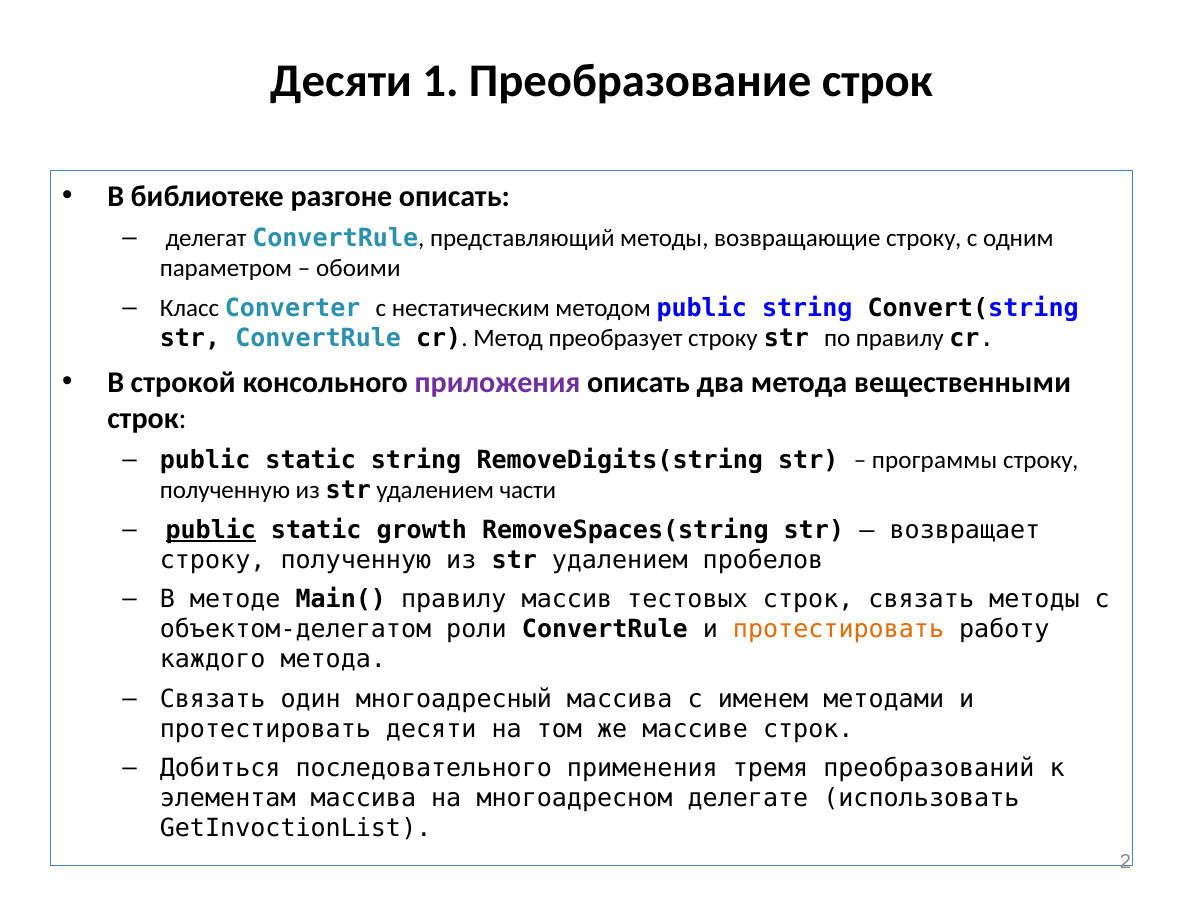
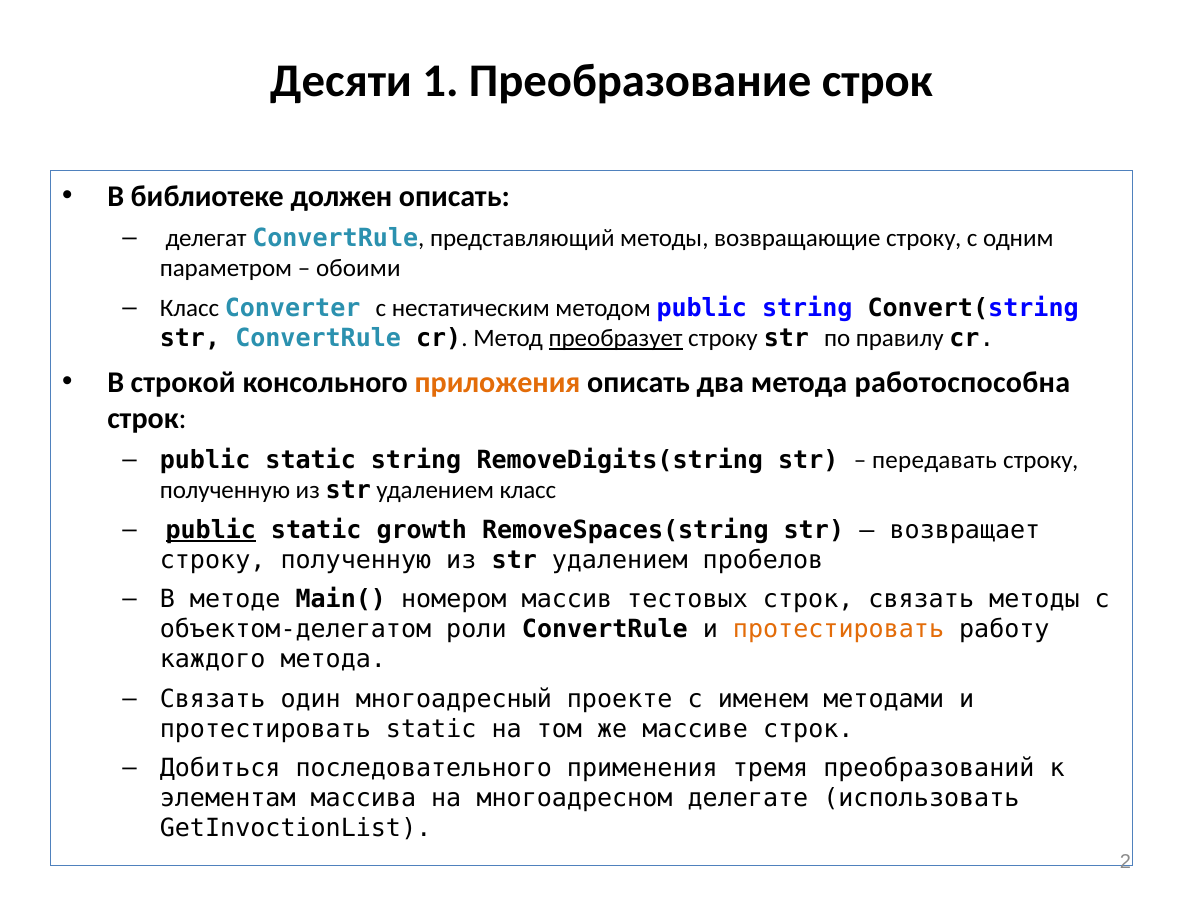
разгоне: разгоне -> должен (341, 197)
преобразует underline: none -> present (616, 338)
приложения colour: purple -> orange (498, 382)
вещественными: вещественными -> работоспособна (962, 382)
программы: программы -> передавать (935, 461)
удалением части: части -> класс (528, 491)
Main( правилу: правилу -> номером (454, 600)
многоадресный массива: массива -> проекте (620, 699)
протестировать десяти: десяти -> static (431, 729)
